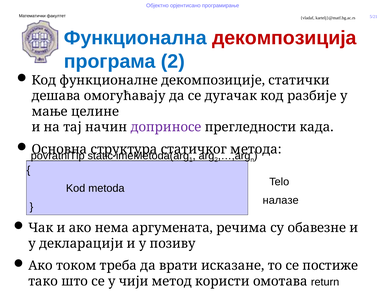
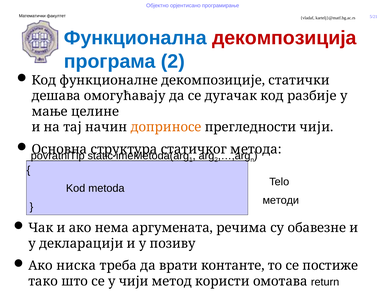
доприносе colour: purple -> orange (166, 127)
прегледности када: када -> чији (317, 127)
налазе: налазе -> методи (281, 200)
током: током -> ниска (76, 266)
исказане: исказане -> контанте (233, 266)
